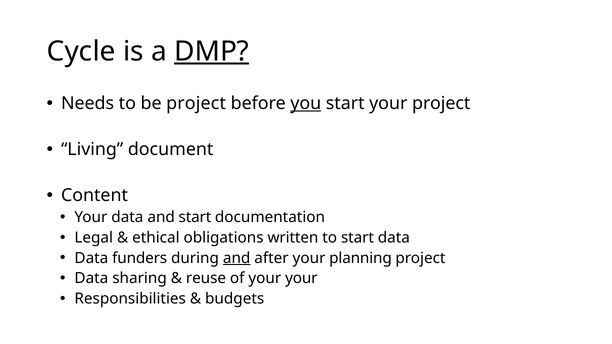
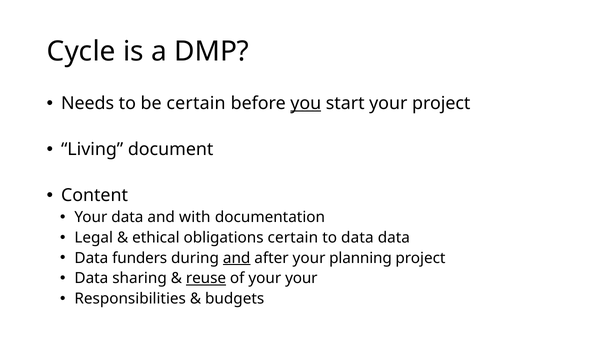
DMP underline: present -> none (212, 51)
be project: project -> certain (196, 103)
and start: start -> with (195, 217)
obligations written: written -> certain (293, 238)
to start: start -> data (357, 238)
reuse underline: none -> present (206, 278)
